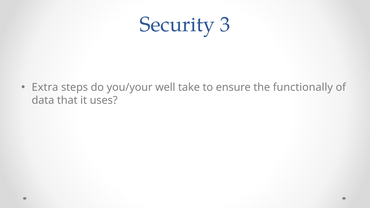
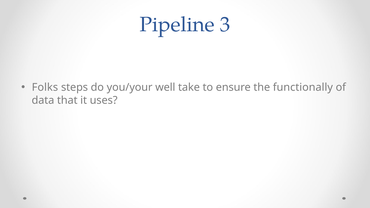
Security: Security -> Pipeline (177, 24)
Extra: Extra -> Folks (45, 87)
